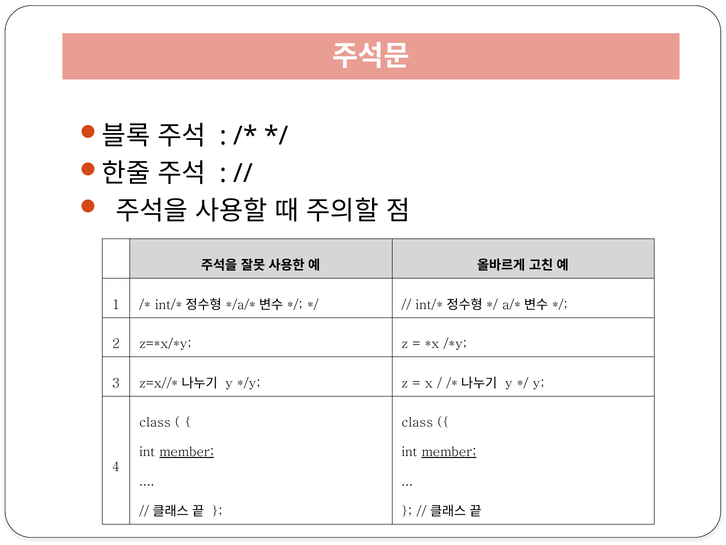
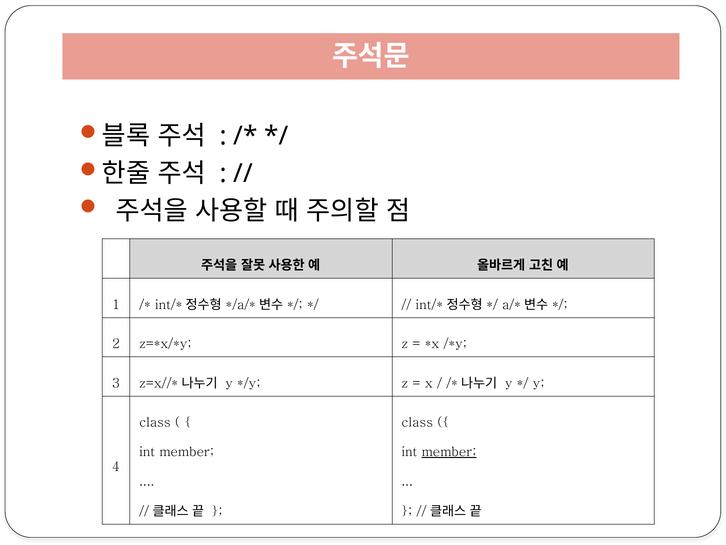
member underline: present -> none (187, 452)
